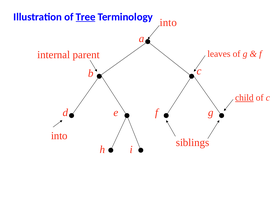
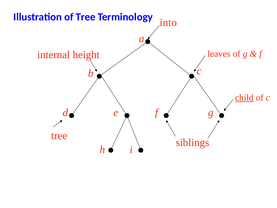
Tree underline: present -> none (86, 17)
parent: parent -> height (86, 55)
into: into -> tree (59, 136)
